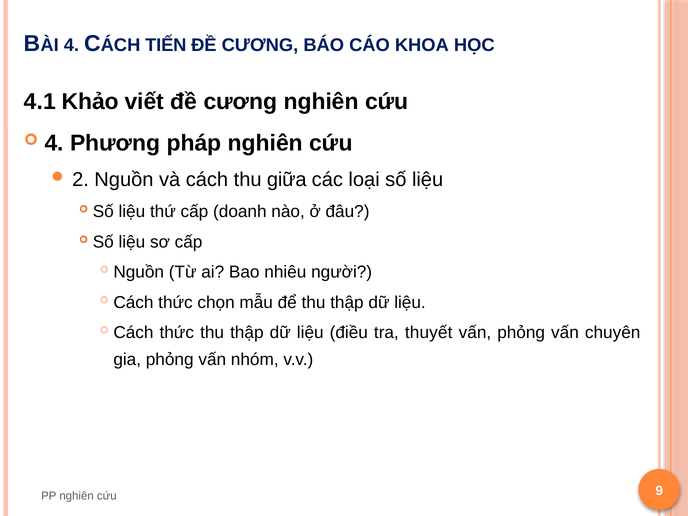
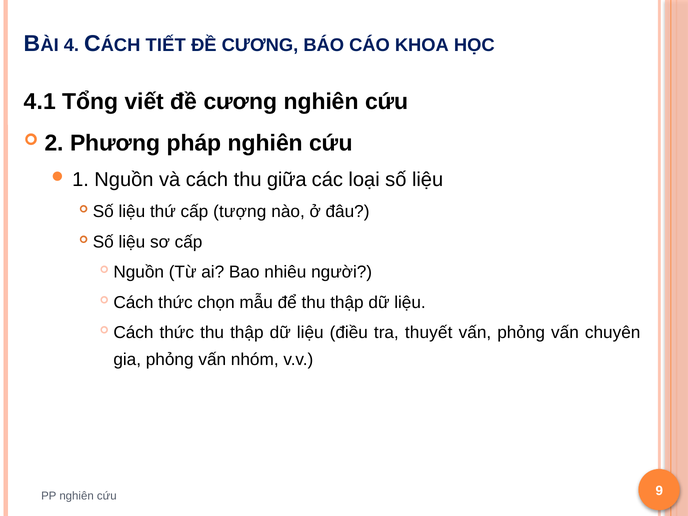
TIẾN: TIẾN -> TIẾT (166, 45)
Khảo: Khảo -> Tổng (90, 102)
4: 4 -> 2 (54, 143)
2: 2 -> 1 (80, 180)
doanh: doanh -> tượng (240, 212)
